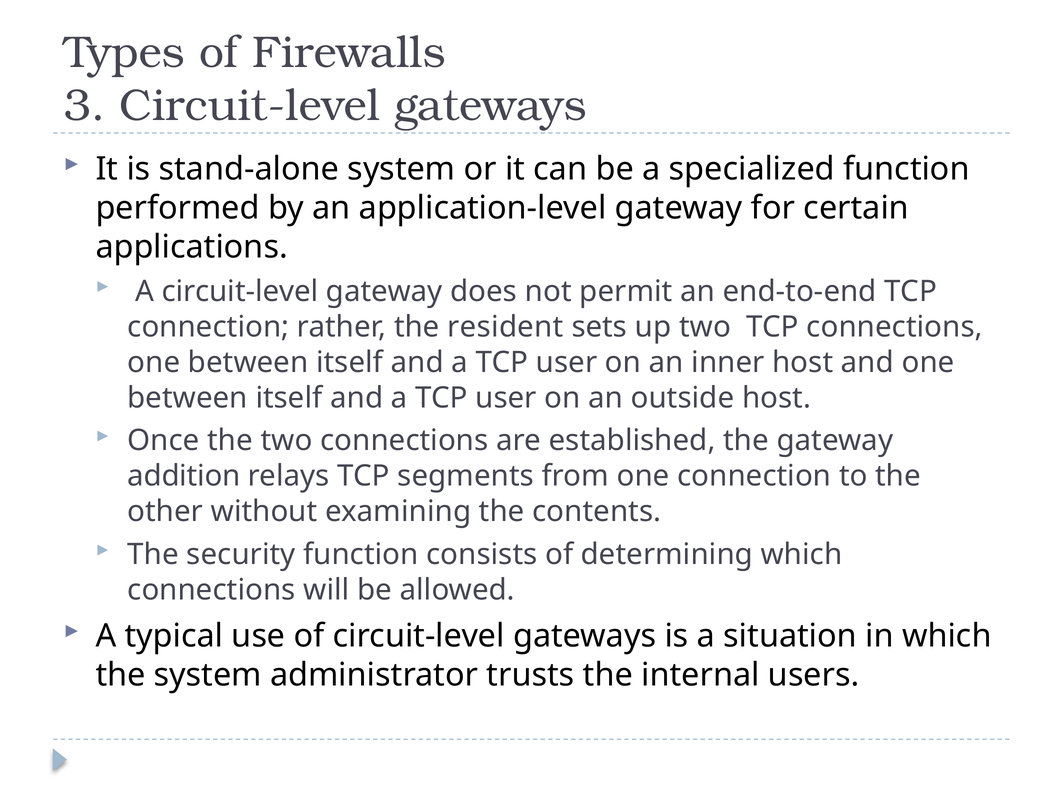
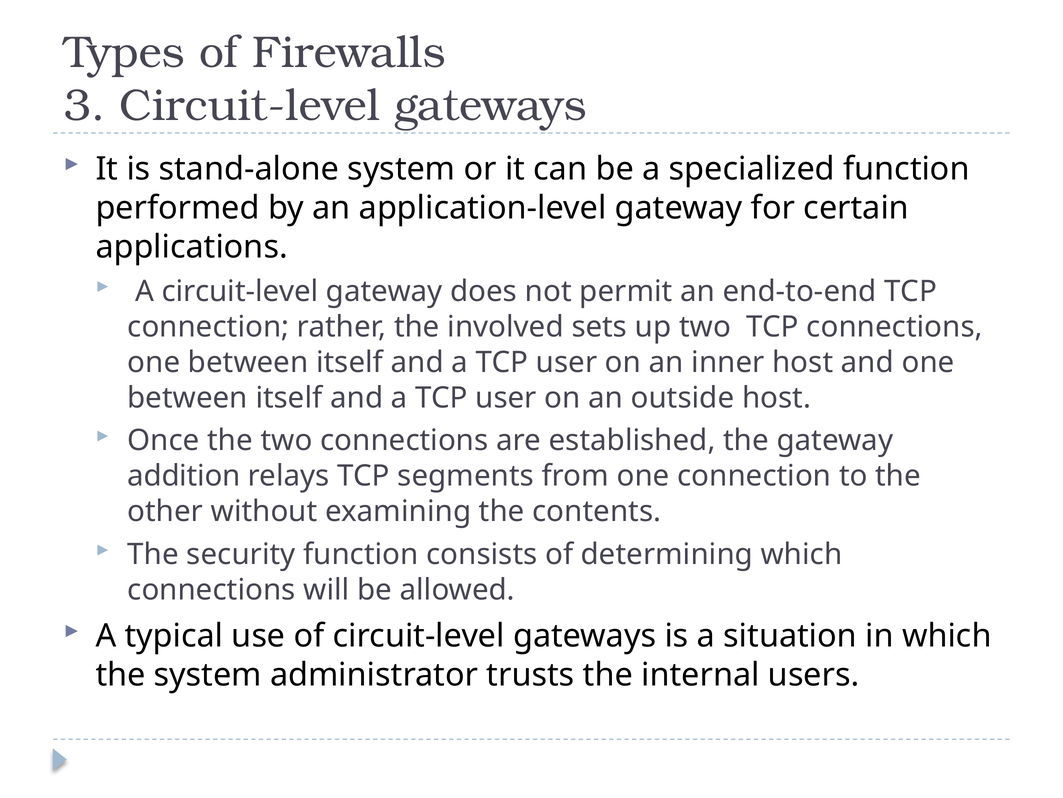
resident: resident -> involved (506, 326)
